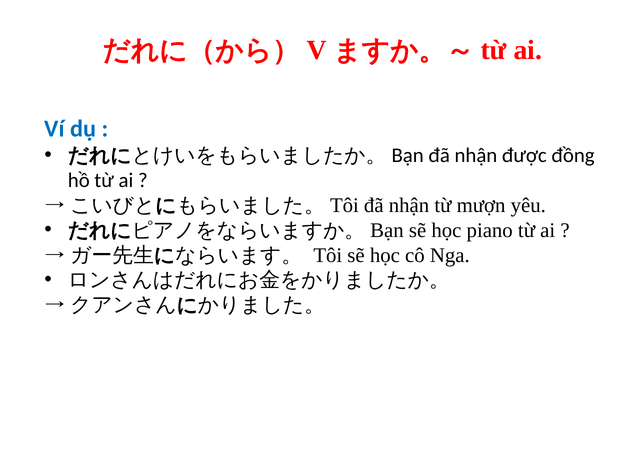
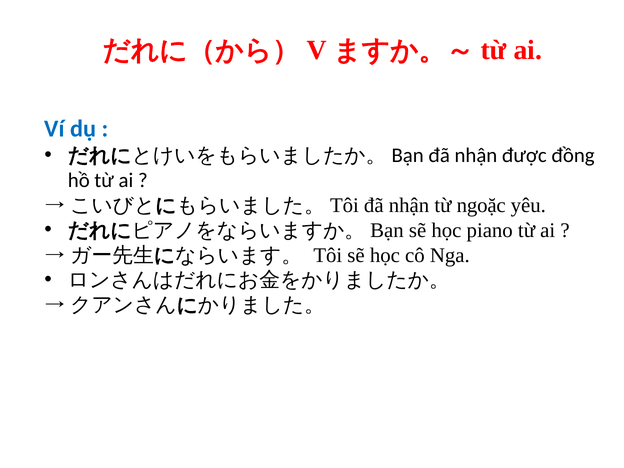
mượn: mượn -> ngoặc (481, 205)
